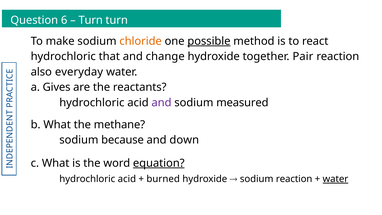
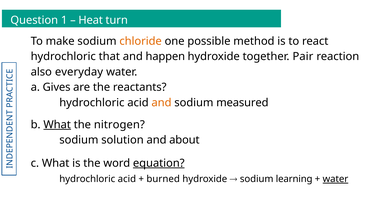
6: 6 -> 1 (64, 20)
Turn: Turn -> Heat (91, 20)
possible underline: present -> none (209, 41)
change: change -> happen (165, 56)
and colour: purple -> orange (161, 103)
What underline: none -> present (57, 125)
methane: methane -> nitrogen (119, 125)
because: because -> solution (122, 140)
down: down -> about (184, 140)
sodium reaction: reaction -> learning (294, 179)
